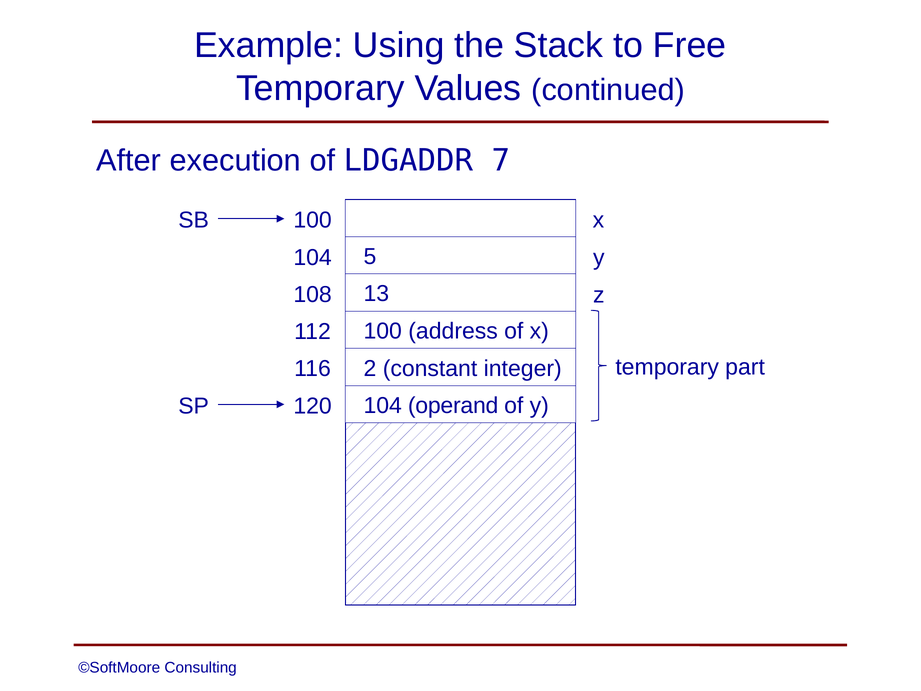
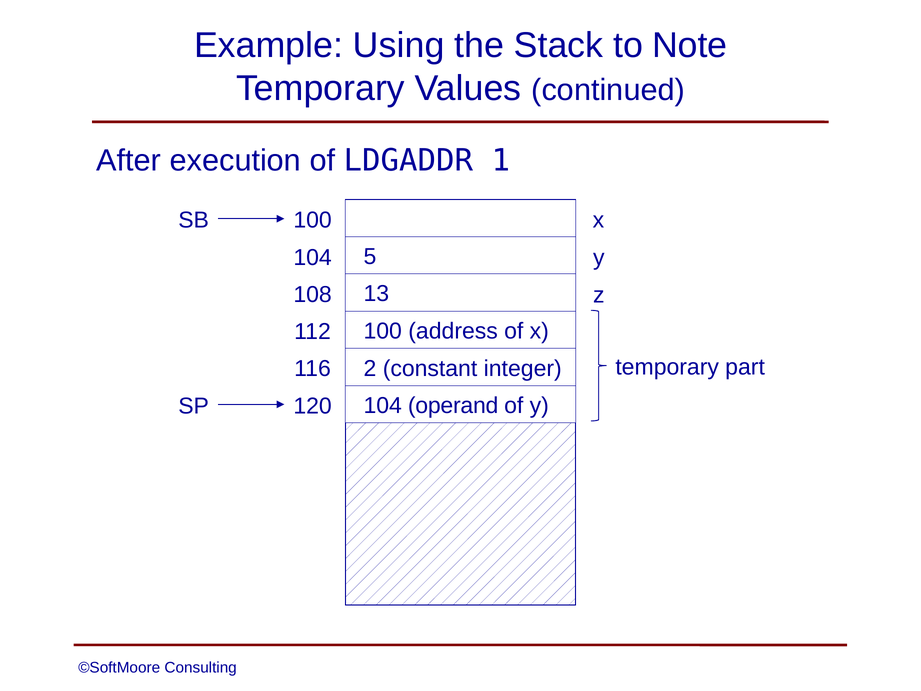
Free: Free -> Note (690, 46)
7: 7 -> 1 (501, 161)
